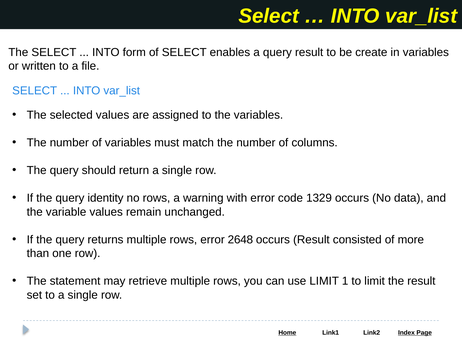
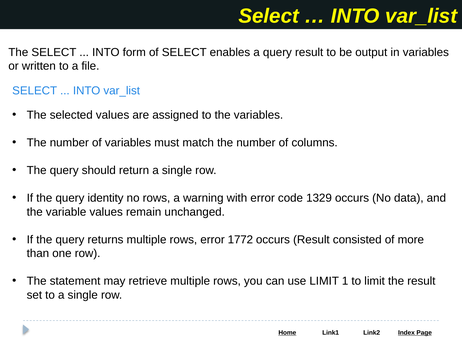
create: create -> output (371, 52)
2648: 2648 -> 1772 (240, 240)
